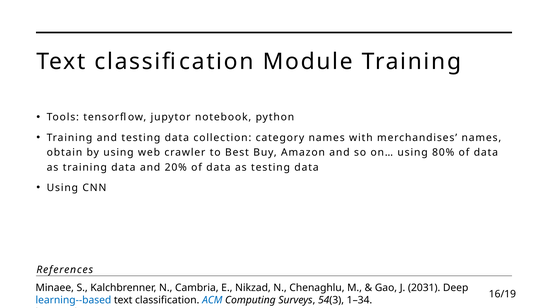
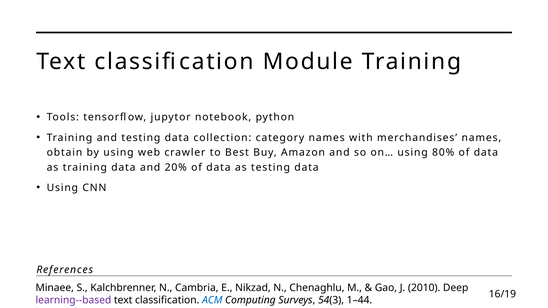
2031: 2031 -> 2010 (424, 288)
learning--based colour: blue -> purple (73, 300)
1–34: 1–34 -> 1–44 (359, 300)
